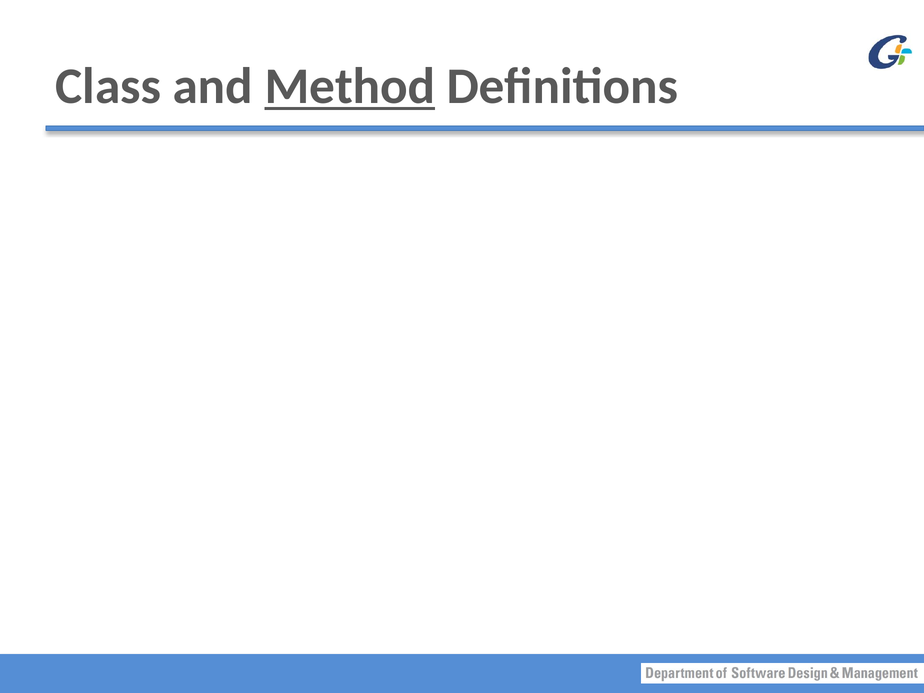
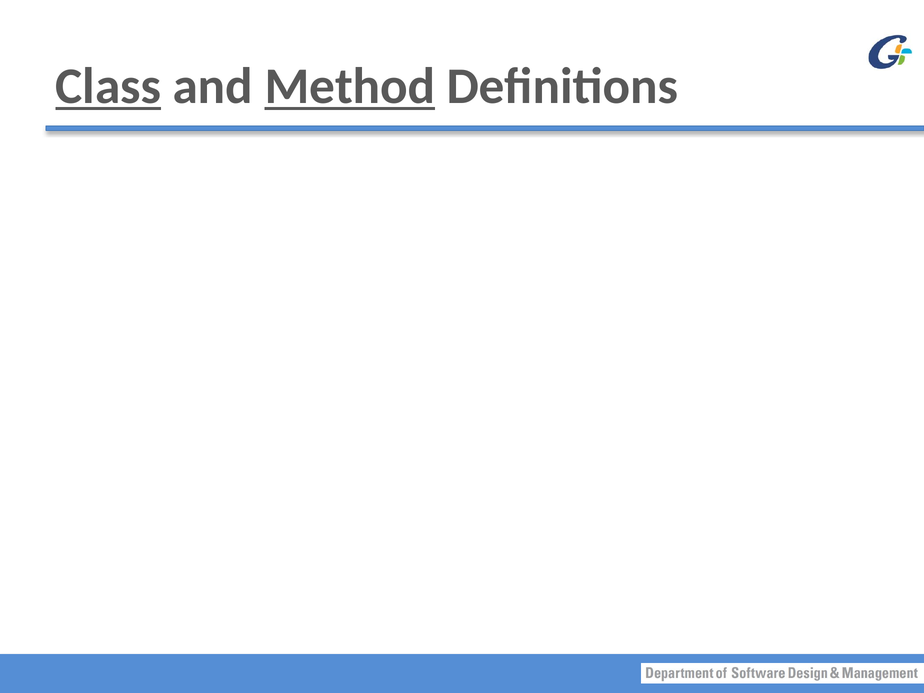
Class underline: none -> present (108, 86)
